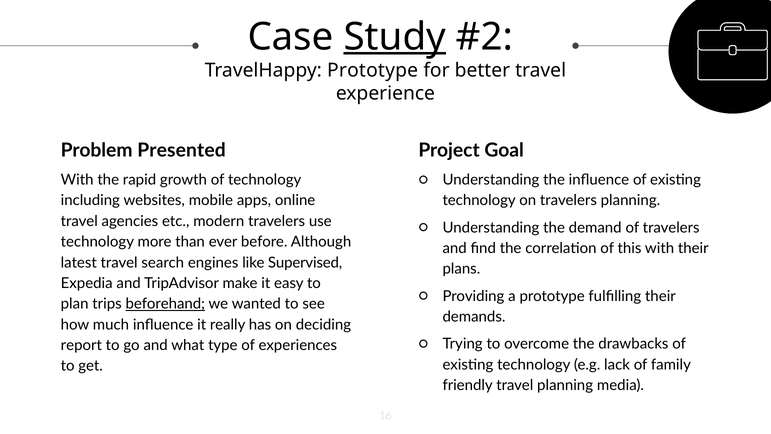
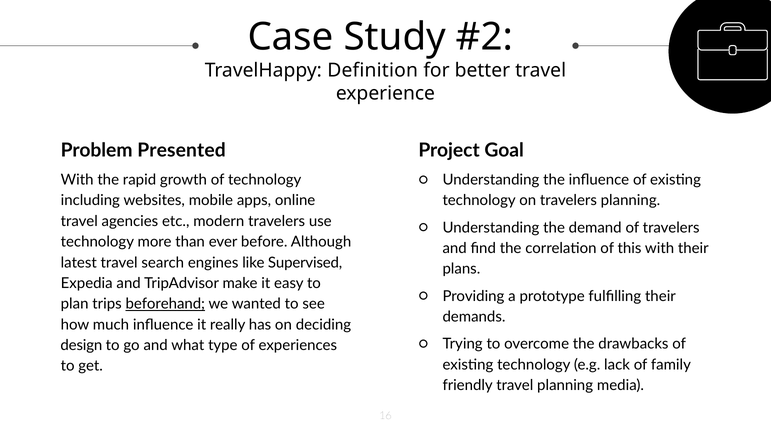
Study underline: present -> none (395, 37)
TravelHappy Prototype: Prototype -> Definition (373, 70)
report: report -> design (81, 345)
